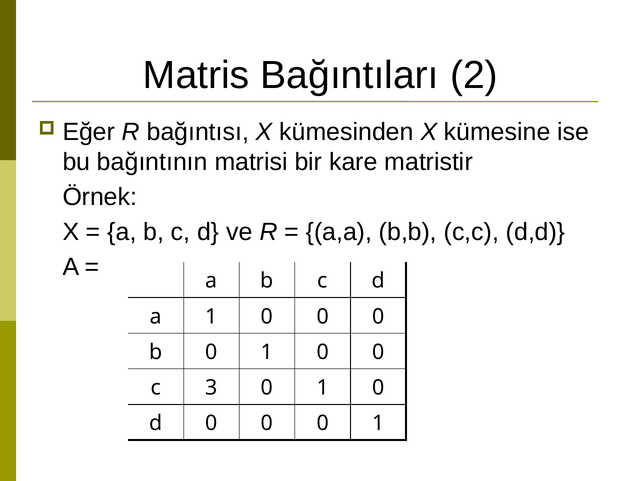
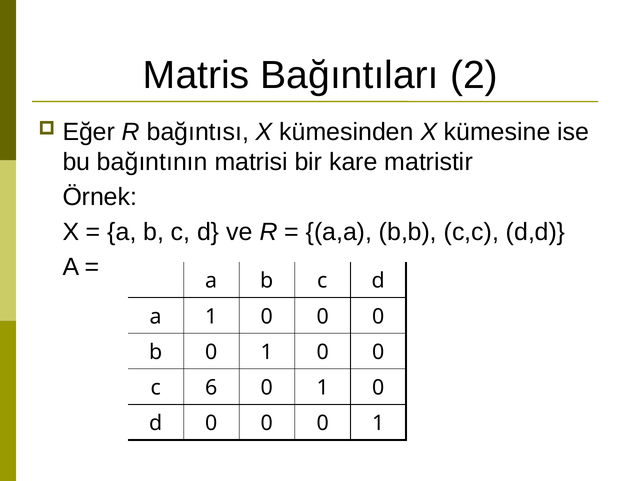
3: 3 -> 6 (212, 388)
